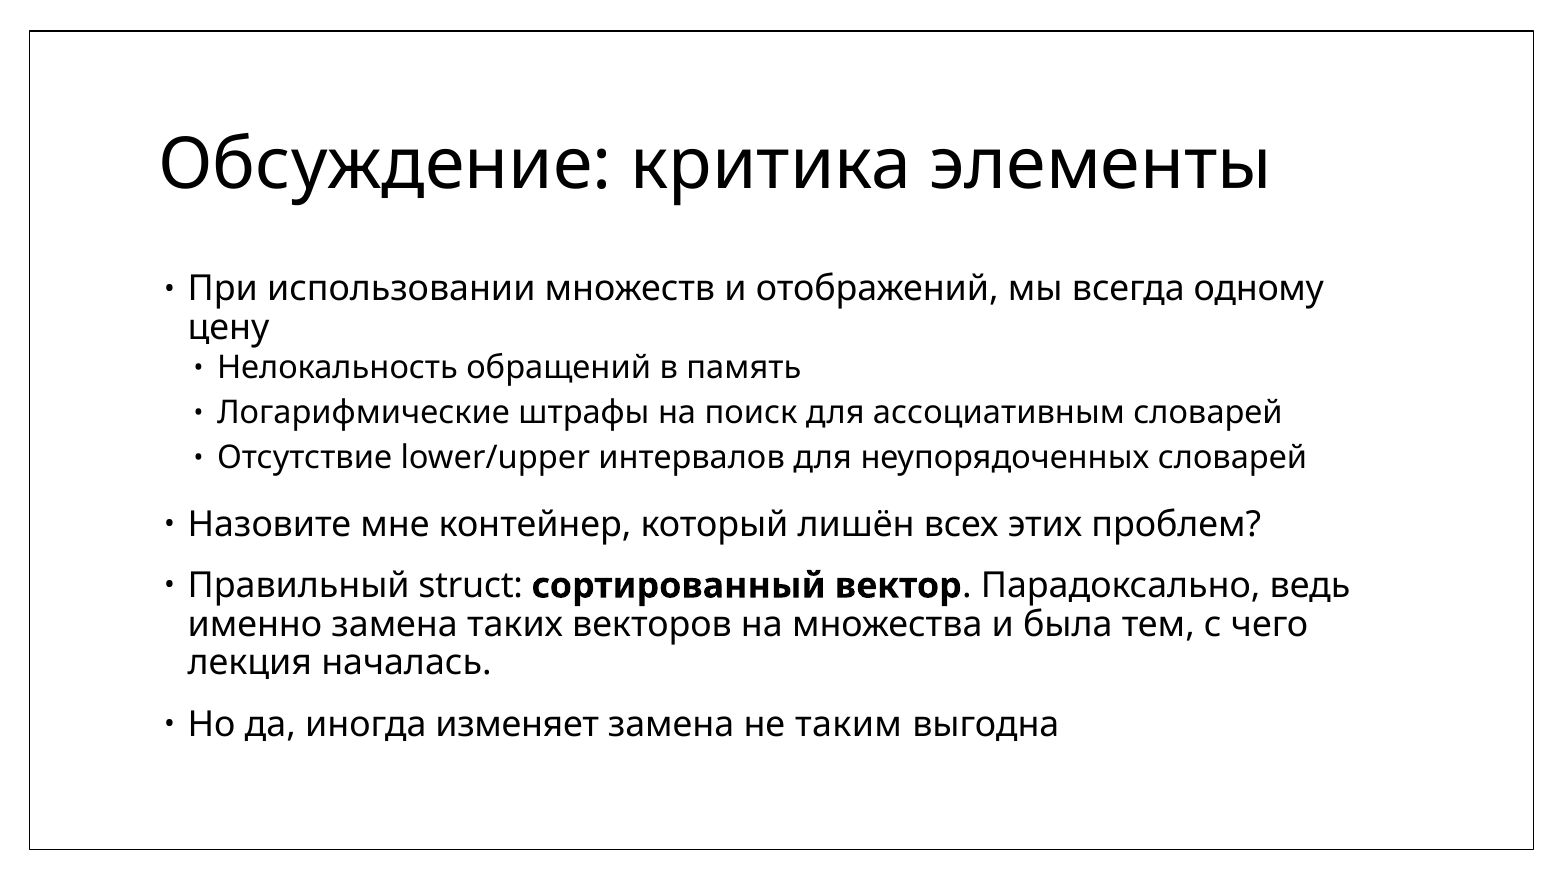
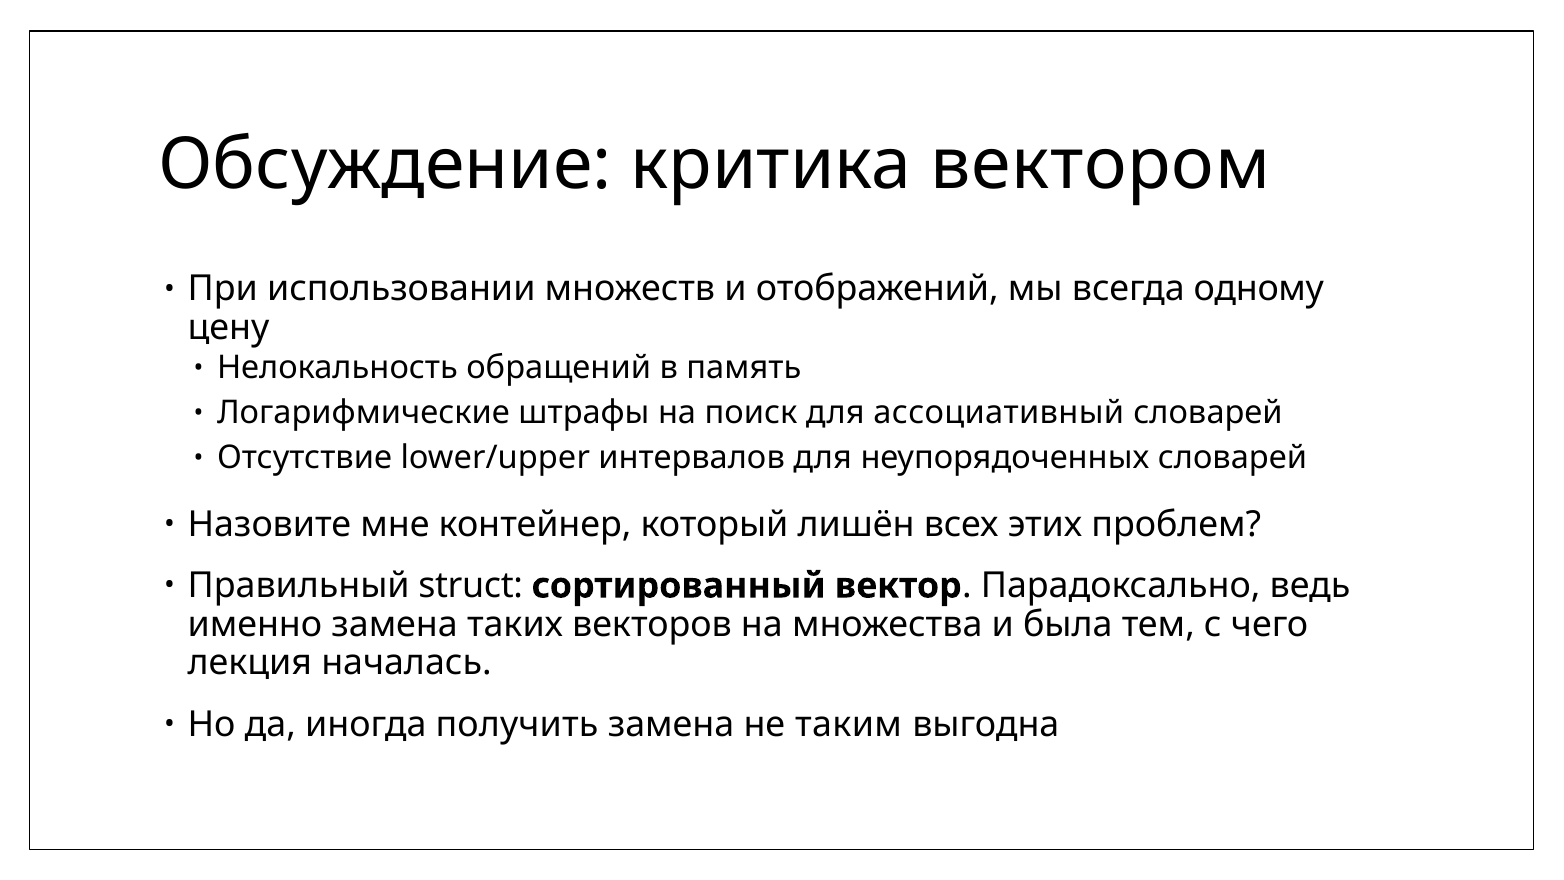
элементы: элементы -> вектором (1100, 165)
ассоциативным: ассоциативным -> ассоциативный (999, 413)
изменяет: изменяет -> получить (517, 724)
